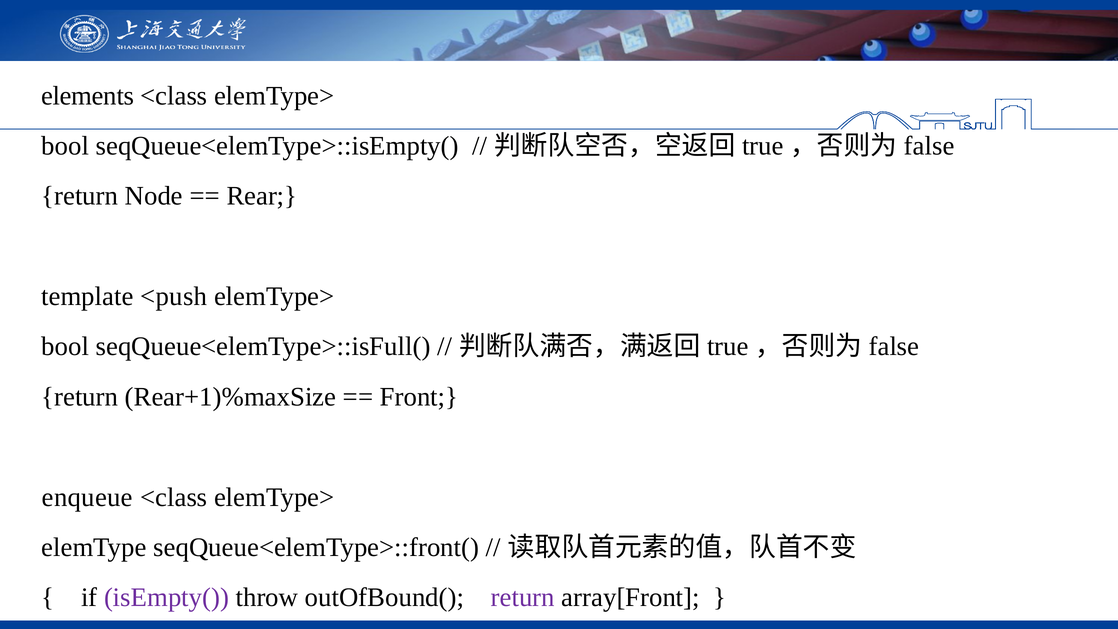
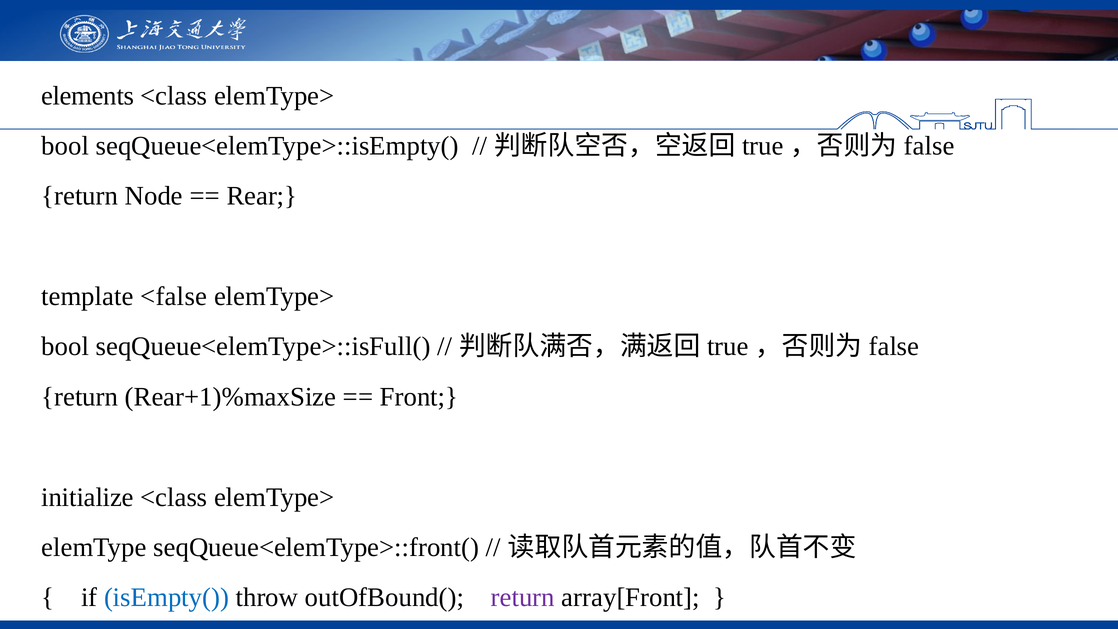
<push: <push -> <false (174, 296)
enqueue: enqueue -> initialize (88, 497)
isEmpty( colour: purple -> blue (167, 597)
